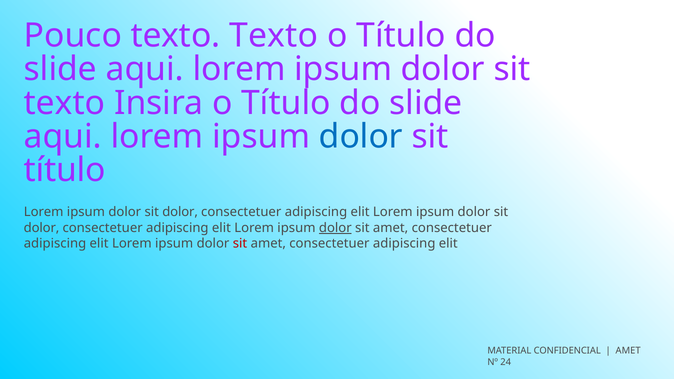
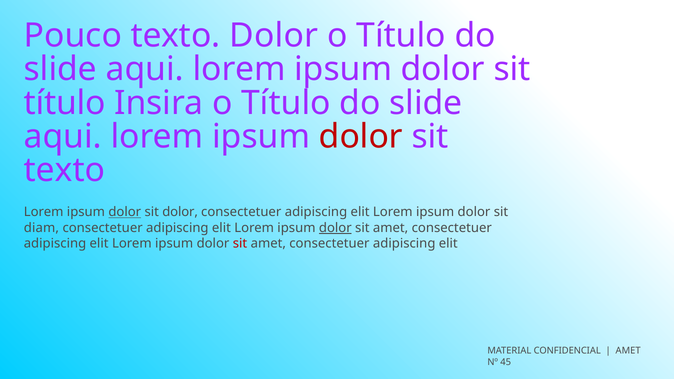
texto Texto: Texto -> Dolor (274, 36)
texto: texto -> título (65, 103)
dolor colour: blue -> red (361, 137)
título: título -> texto (65, 170)
dolor underline: none -> present (125, 212)
dolor: dolor -> diam (41, 228)
24: 24 -> 45 (506, 362)
